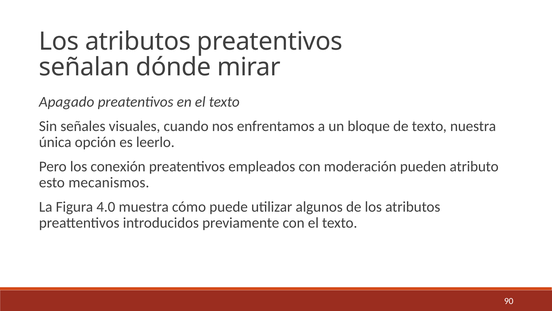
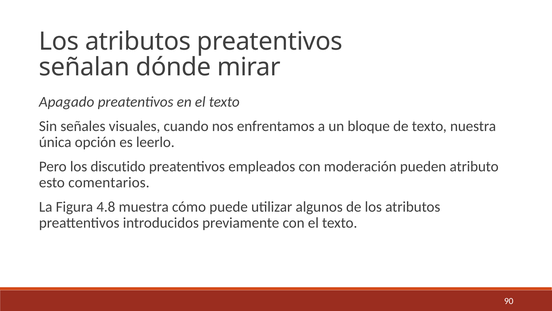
conexión: conexión -> discutido (118, 166)
mecanismos: mecanismos -> comentarios (109, 182)
4.0: 4.0 -> 4.8 (106, 207)
